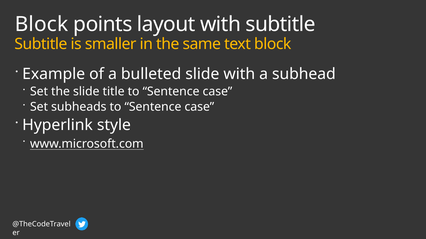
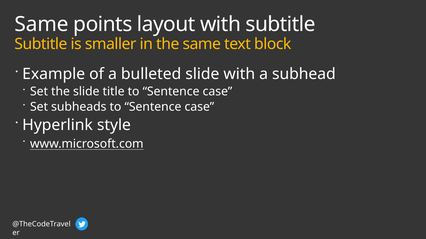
Block: Block -> Same (42, 24)
